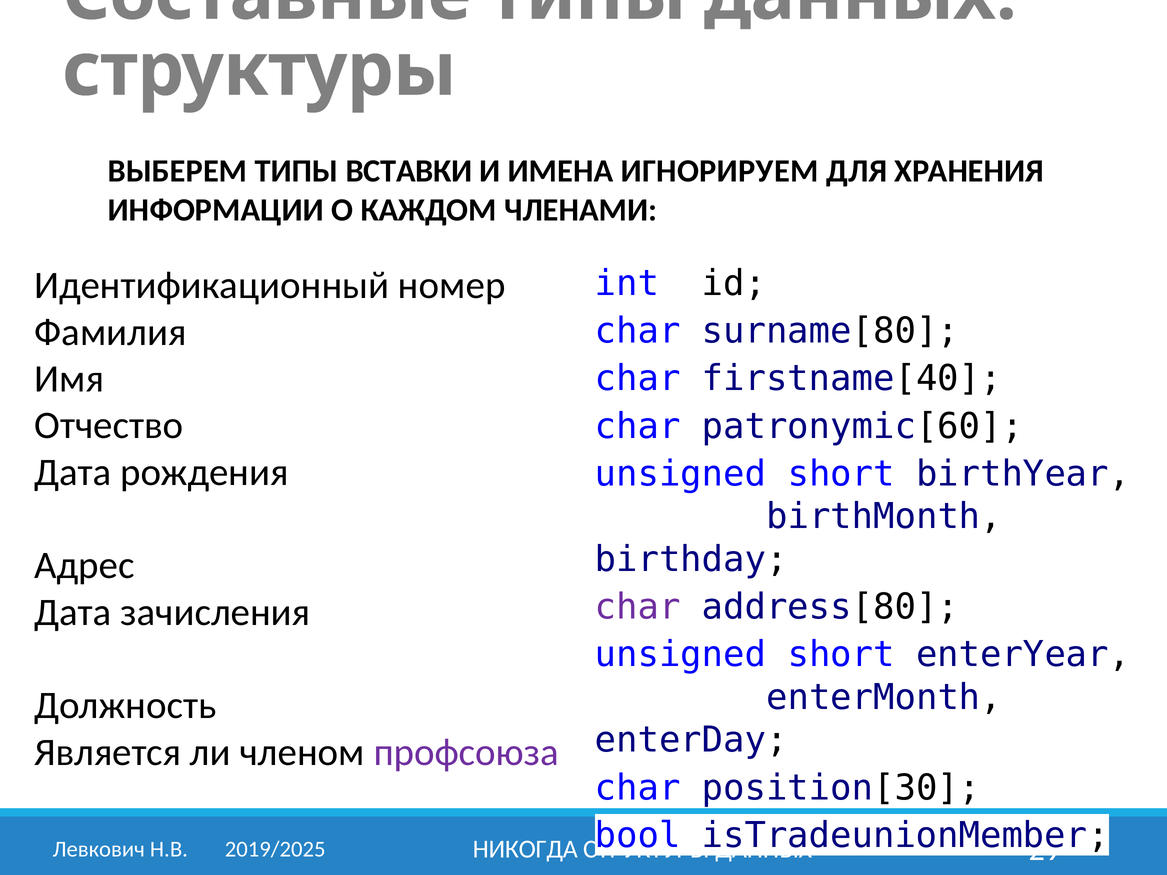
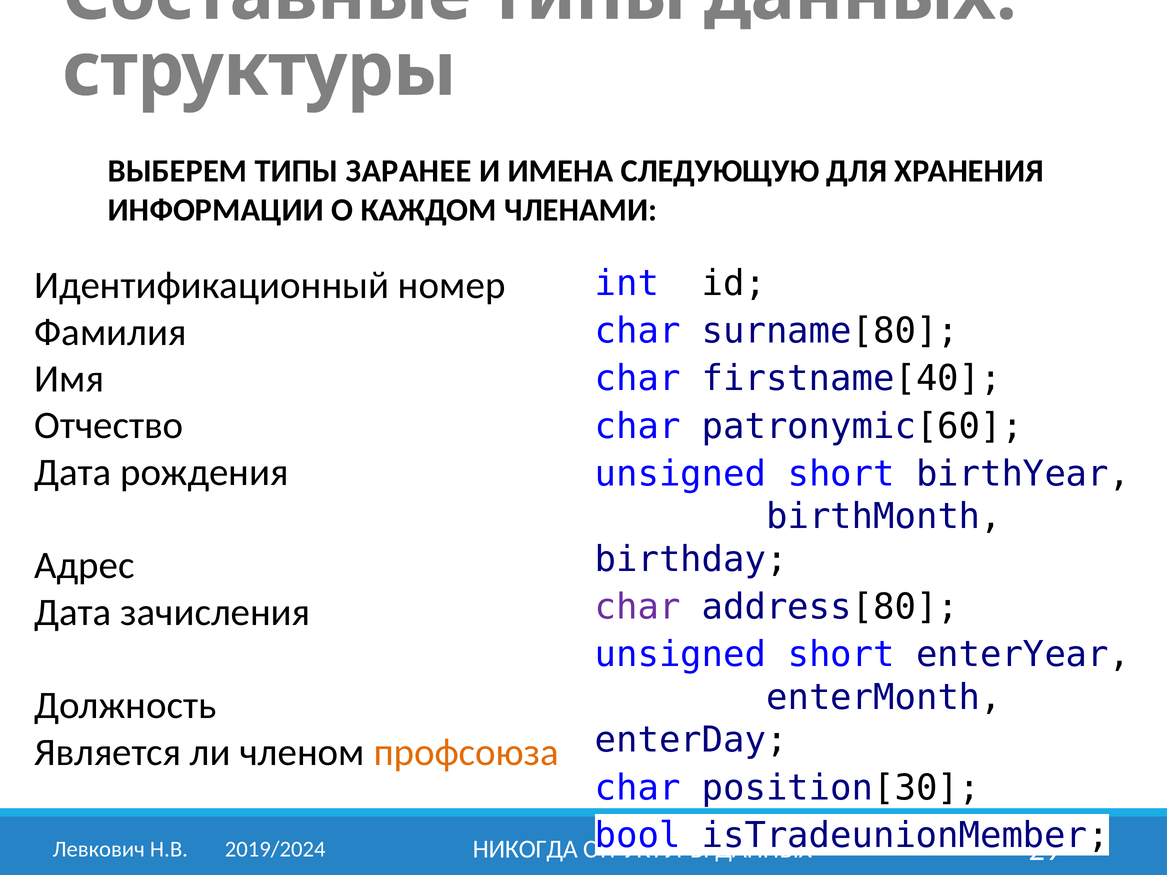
ВСТАВКИ: ВСТАВКИ -> ЗАРАНЕЕ (409, 171)
ИГНОРИРУЕМ: ИГНОРИРУЕМ -> СЛЕДУЮЩУЮ (720, 171)
профсоюза colour: purple -> orange (466, 752)
2019/2025: 2019/2025 -> 2019/2024 (275, 849)
